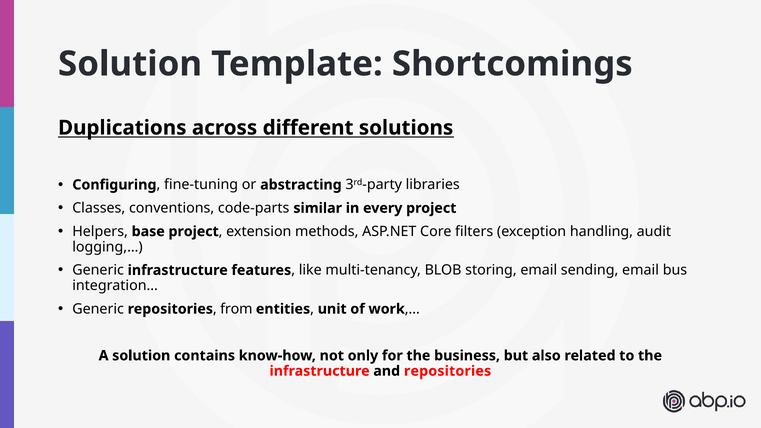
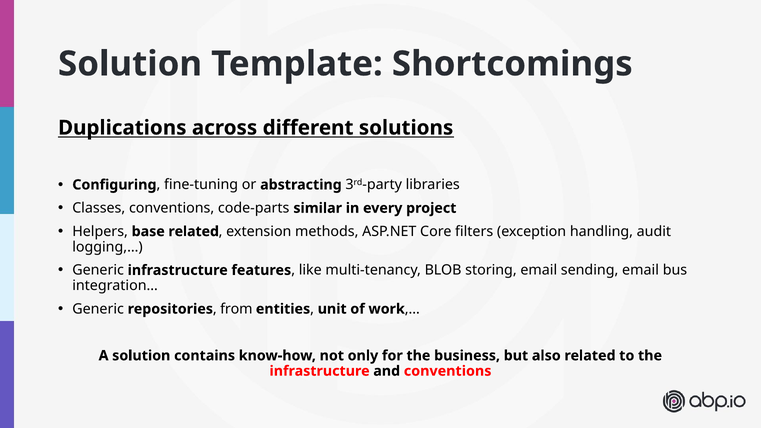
base project: project -> related (194, 231)
and repositories: repositories -> conventions (448, 371)
